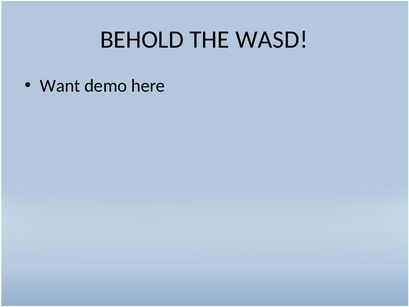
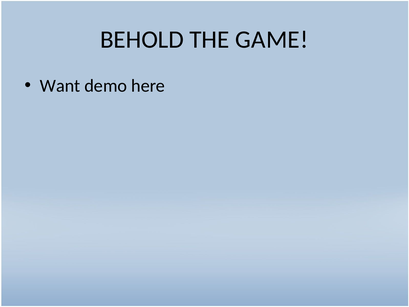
WASD: WASD -> GAME (272, 40)
